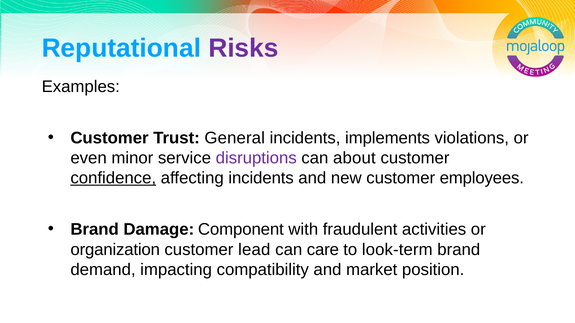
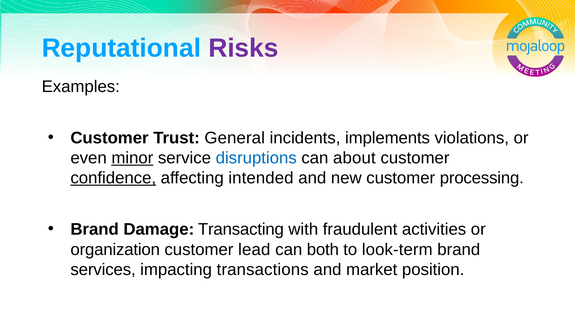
minor underline: none -> present (132, 158)
disruptions colour: purple -> blue (256, 158)
affecting incidents: incidents -> intended (261, 178)
employees: employees -> processing (482, 178)
Component: Component -> Transacting (241, 230)
care: care -> both (323, 250)
demand: demand -> services (103, 270)
compatibility: compatibility -> transactions (263, 270)
